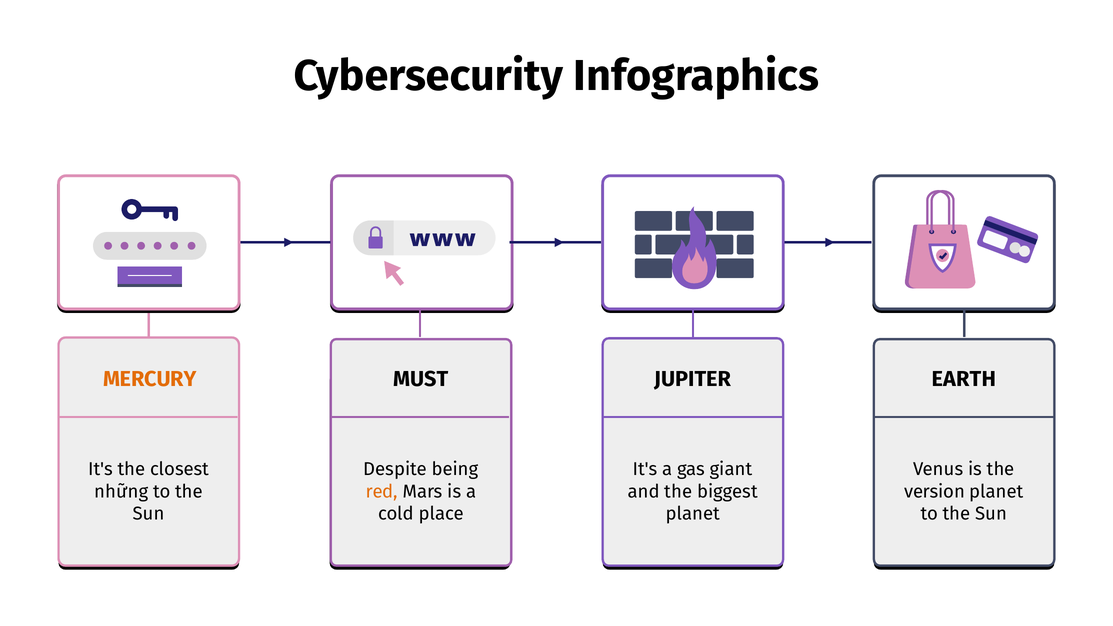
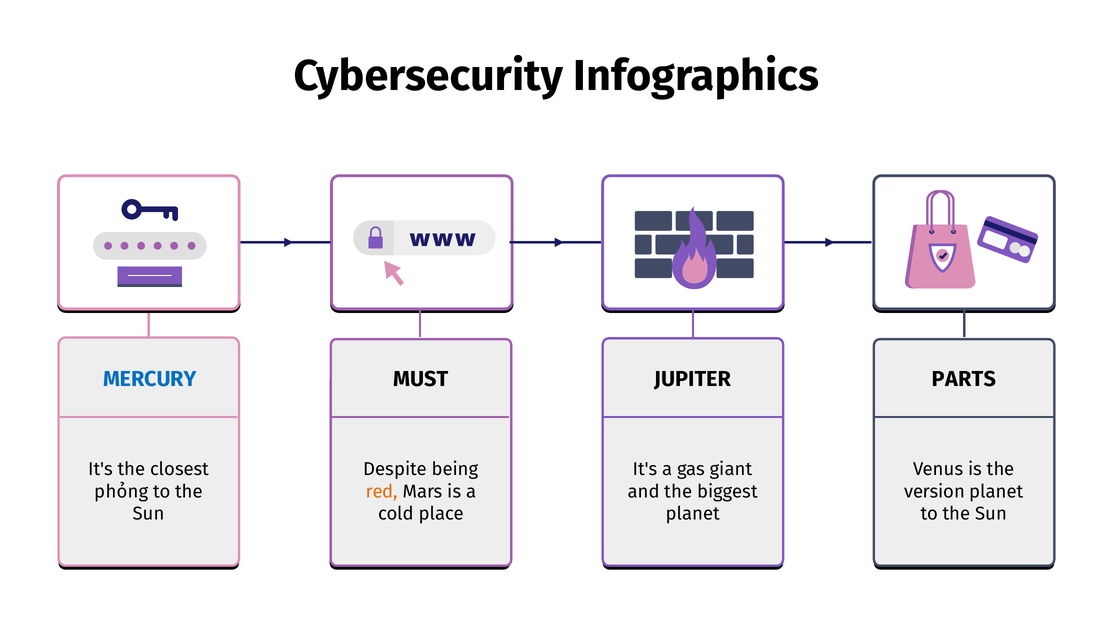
MERCURY colour: orange -> blue (150, 379)
EARTH: EARTH -> PARTS (964, 379)
những: những -> phỏng (121, 491)
